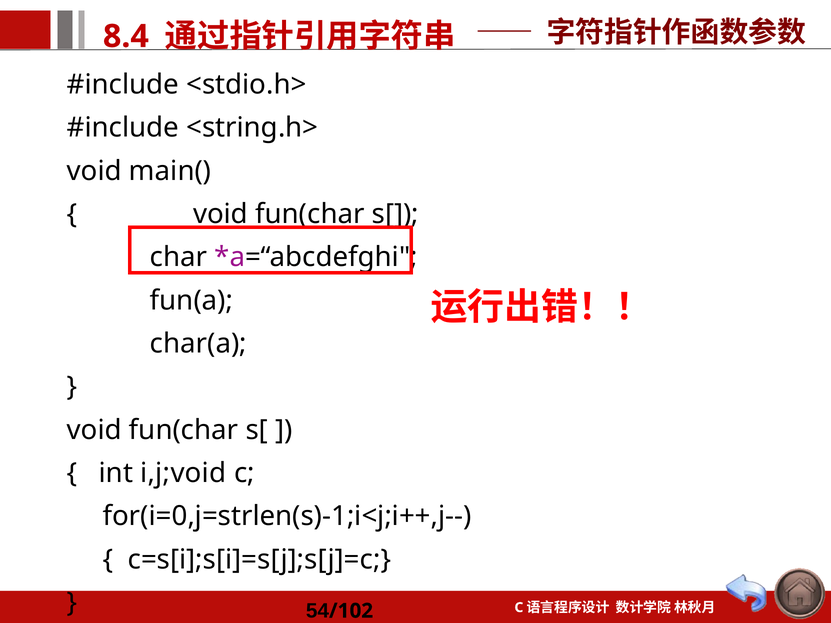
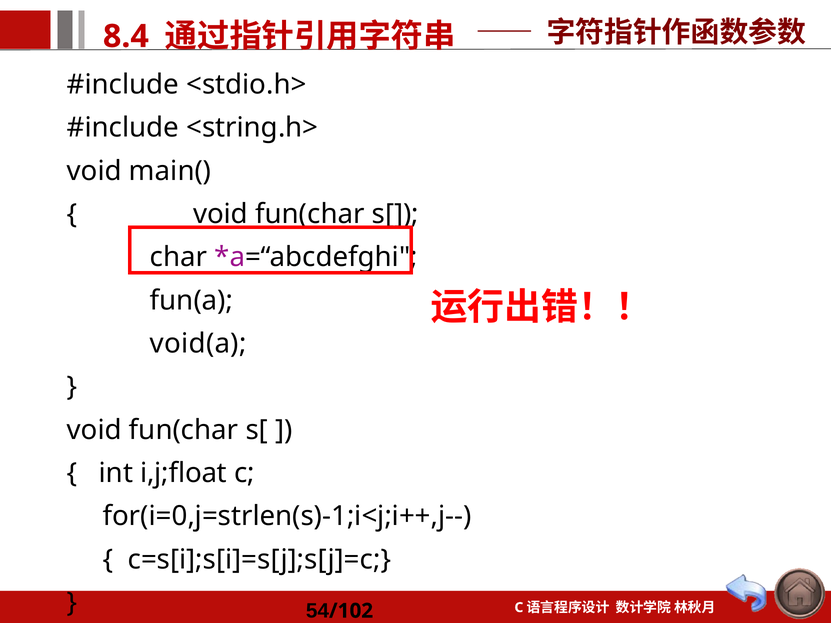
char(a: char(a -> void(a (198, 344)
i,j;void: i,j;void -> i,j;float (184, 473)
